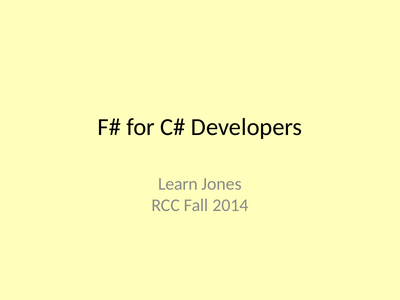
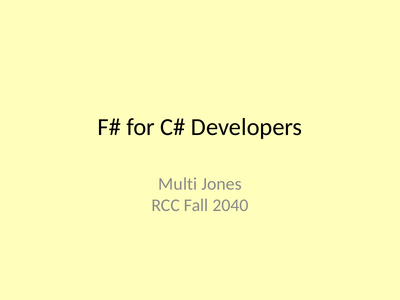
Learn: Learn -> Multi (178, 184)
2014: 2014 -> 2040 (230, 205)
